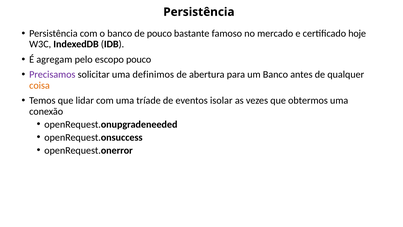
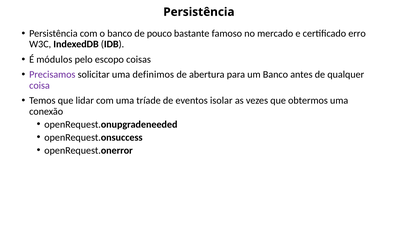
hoje: hoje -> erro (357, 33)
agregam: agregam -> módulos (54, 59)
escopo pouco: pouco -> coisas (139, 59)
coisa colour: orange -> purple (39, 85)
